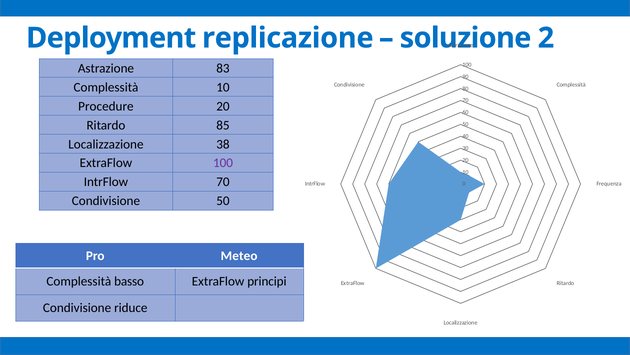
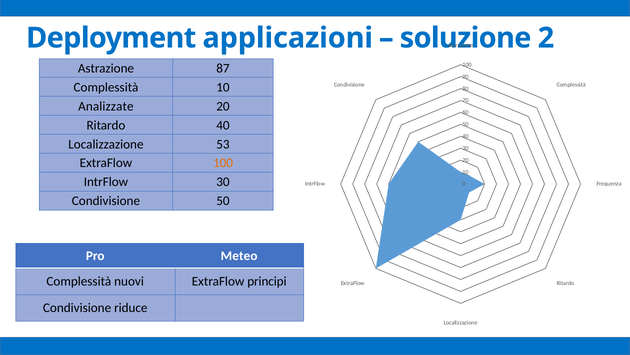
replicazione: replicazione -> applicazioni (288, 38)
83: 83 -> 87 (223, 68)
Procedure: Procedure -> Analizzate (106, 106)
Ritardo 85: 85 -> 40 (223, 125)
38: 38 -> 53 (223, 144)
100 colour: purple -> orange (223, 163)
IntrFlow 70: 70 -> 30 (223, 182)
basso: basso -> nuovi (129, 281)
